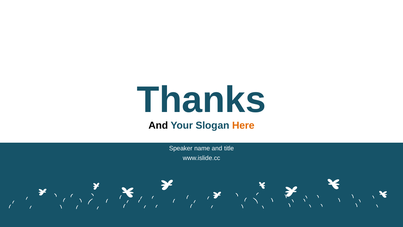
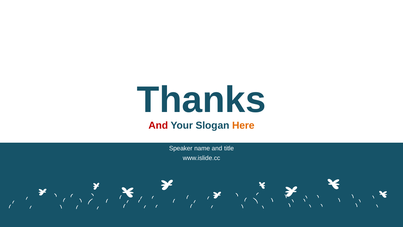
And colour: black -> red (158, 125)
